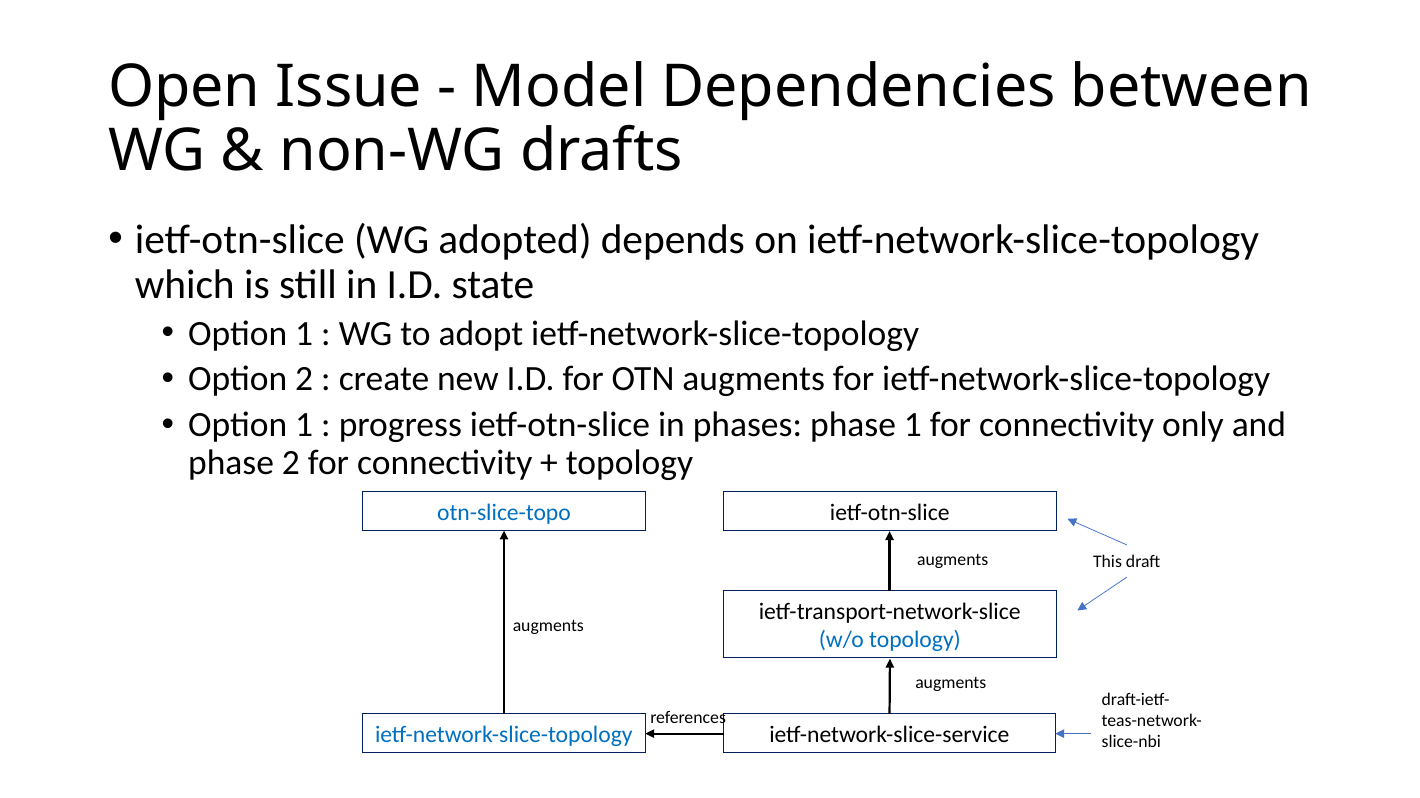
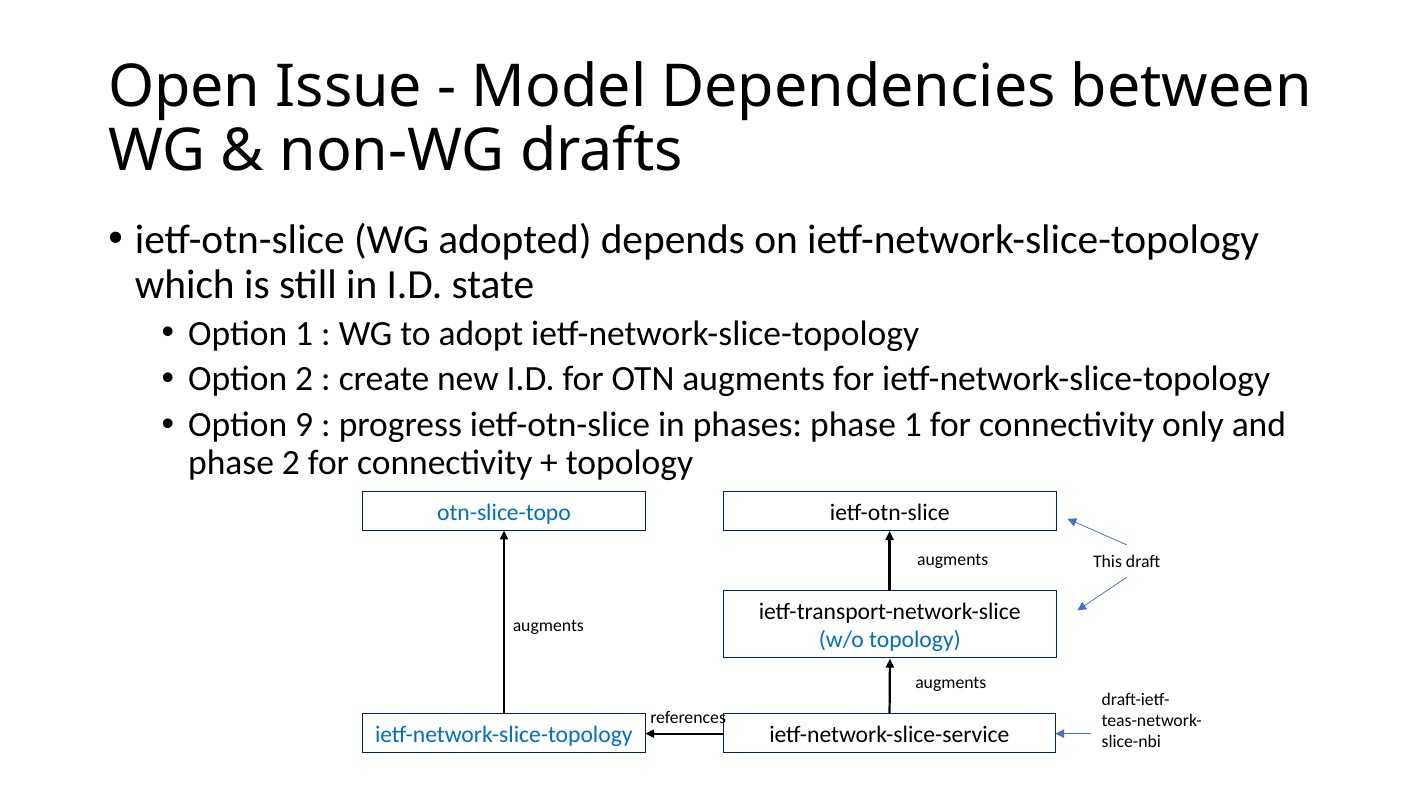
1: 1 -> 9 (304, 425)
